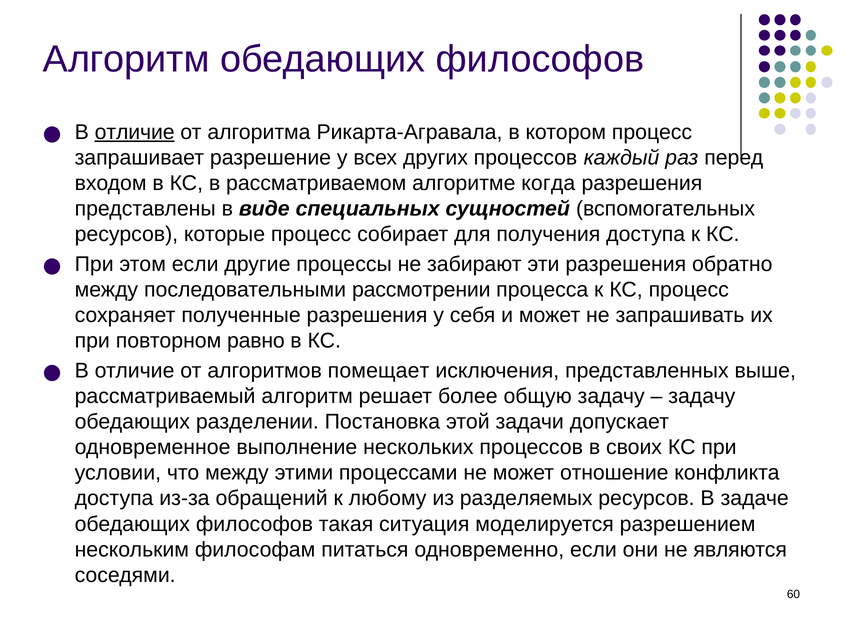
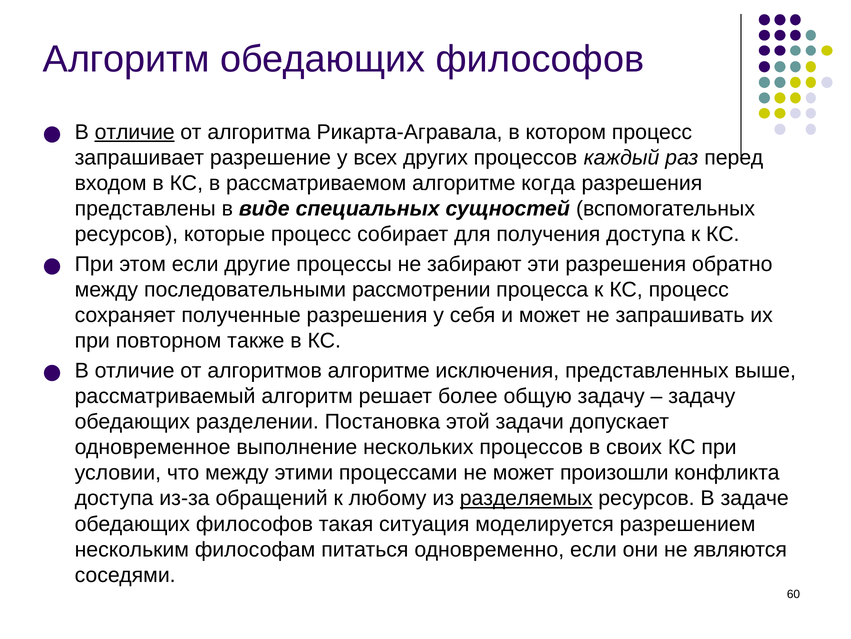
равно: равно -> также (256, 340)
алгоритмов помещает: помещает -> алгоритме (379, 370)
отношение: отношение -> произошли (614, 472)
разделяемых underline: none -> present (526, 498)
